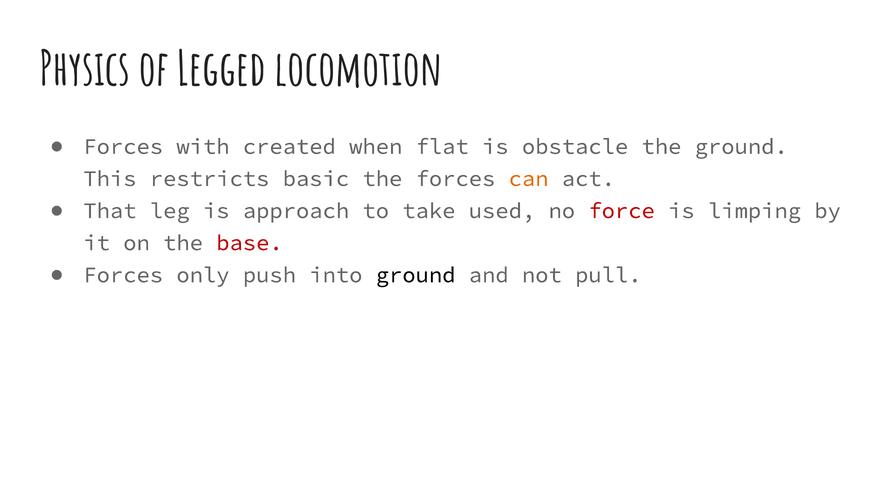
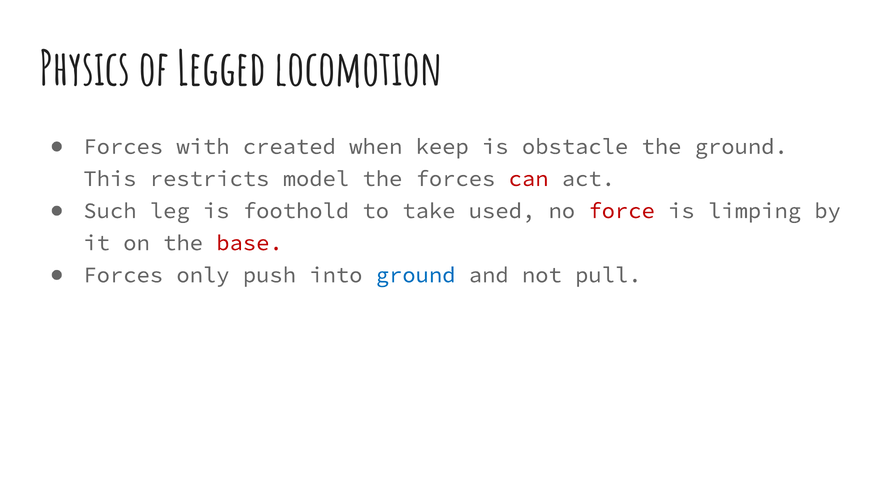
flat: flat -> keep (442, 147)
basic: basic -> model (316, 179)
can colour: orange -> red (529, 179)
That: That -> Such (110, 211)
approach: approach -> foothold (296, 211)
ground colour: black -> blue (416, 275)
